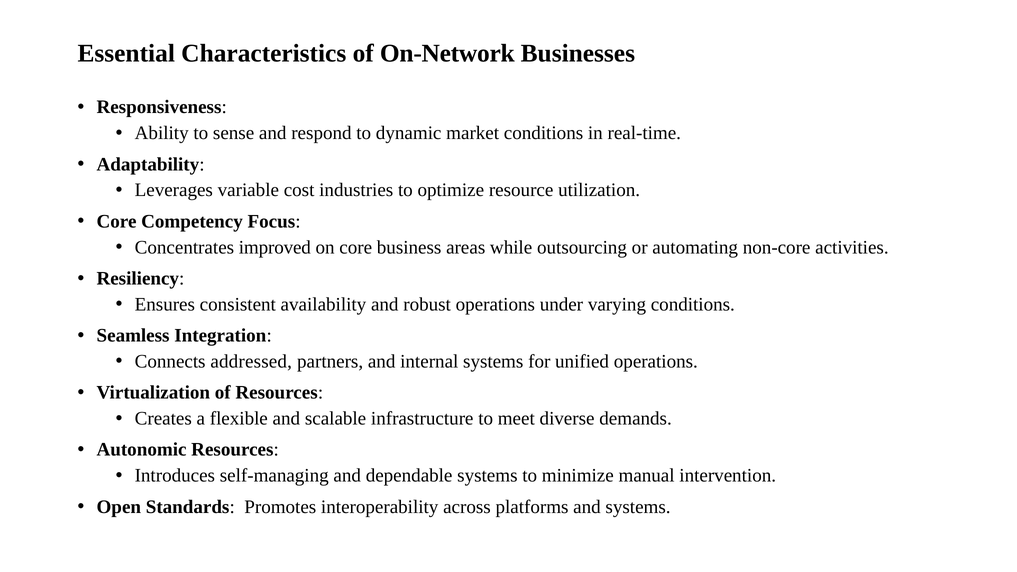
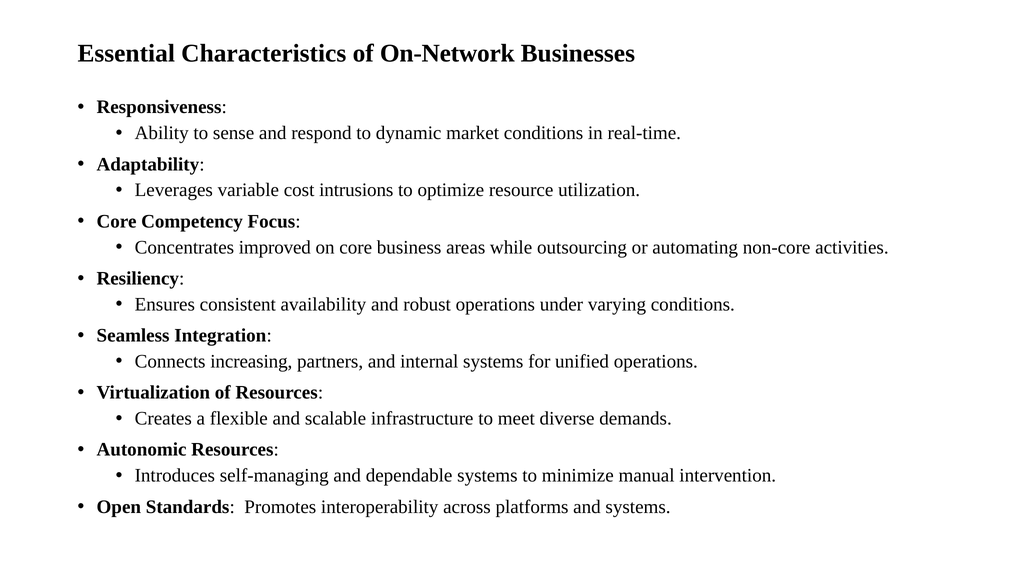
industries: industries -> intrusions (356, 190)
addressed: addressed -> increasing (251, 361)
